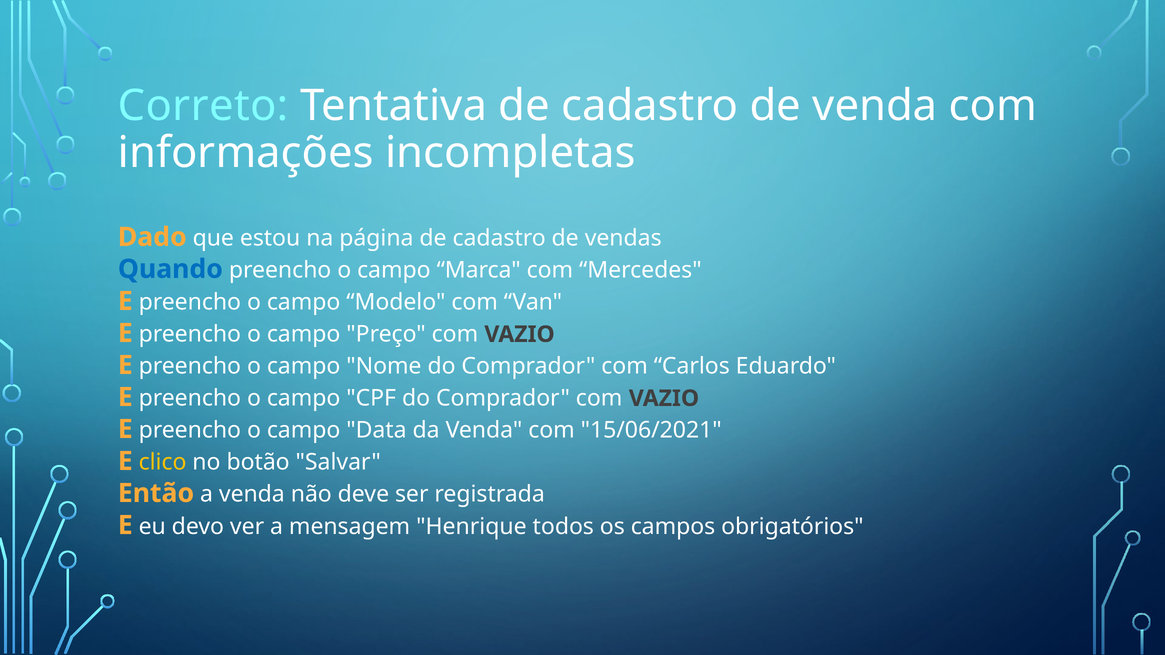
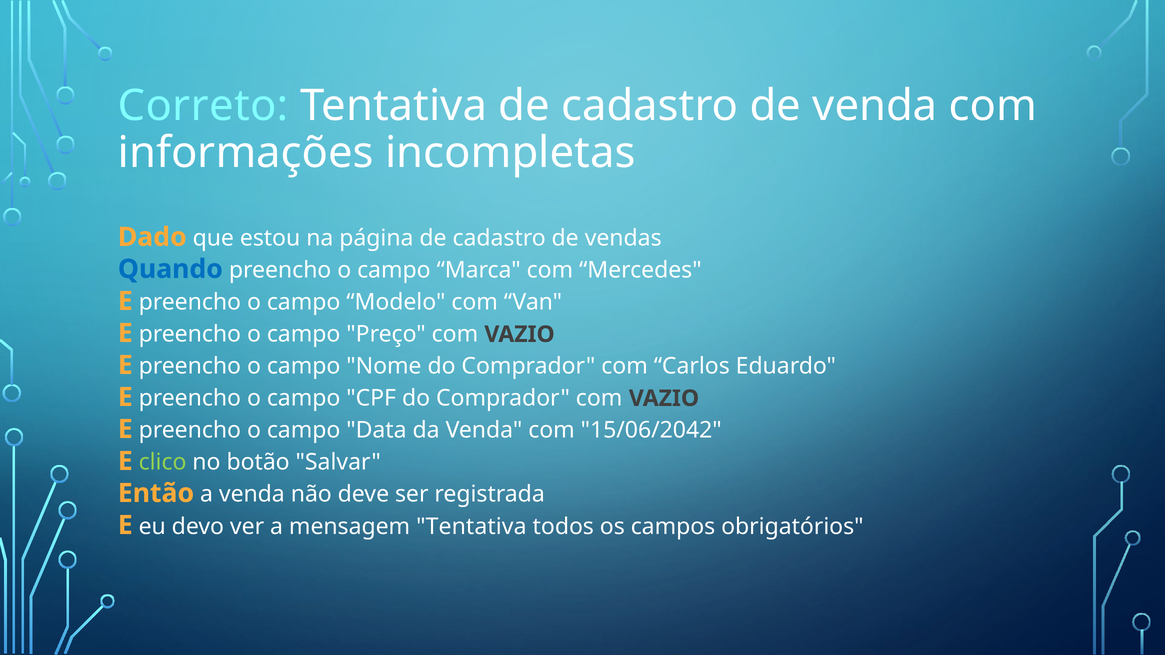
15/06/2021: 15/06/2021 -> 15/06/2042 (651, 431)
clico colour: yellow -> light green (163, 463)
mensagem Henrique: Henrique -> Tentativa (471, 527)
